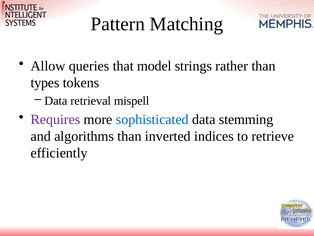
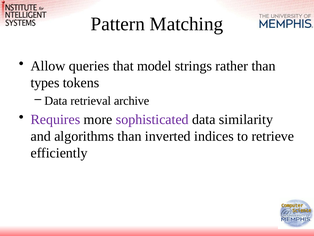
mispell: mispell -> archive (132, 101)
sophisticated colour: blue -> purple (152, 119)
stemming: stemming -> similarity (246, 119)
